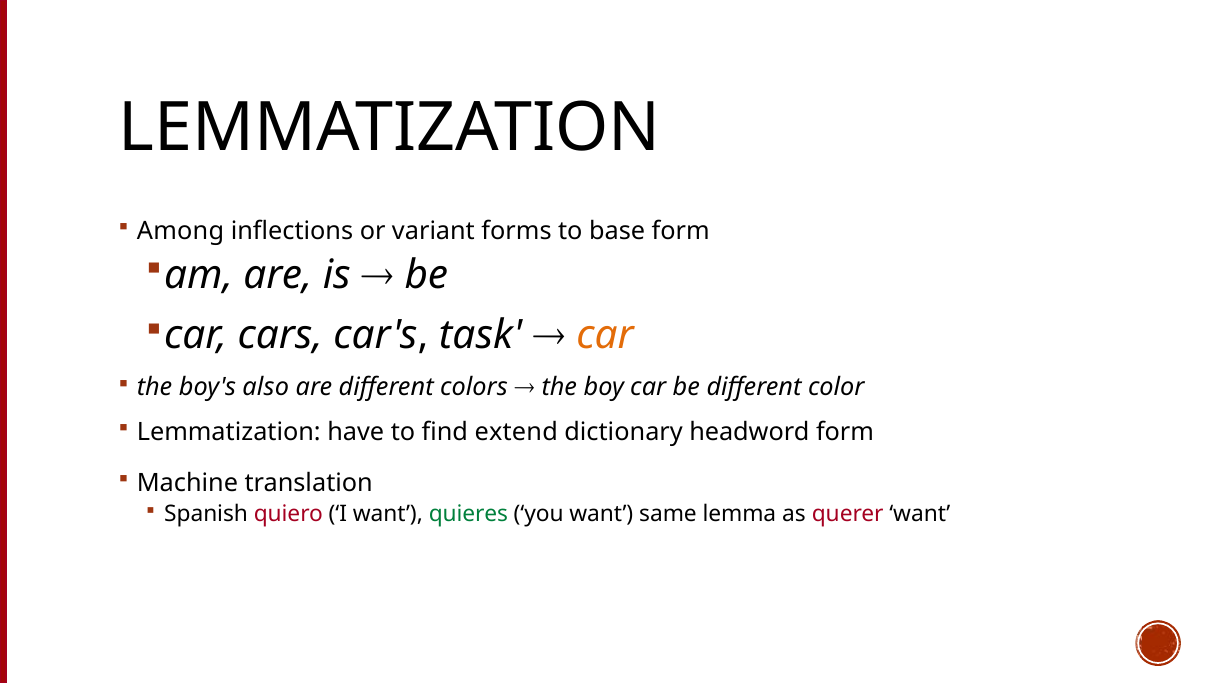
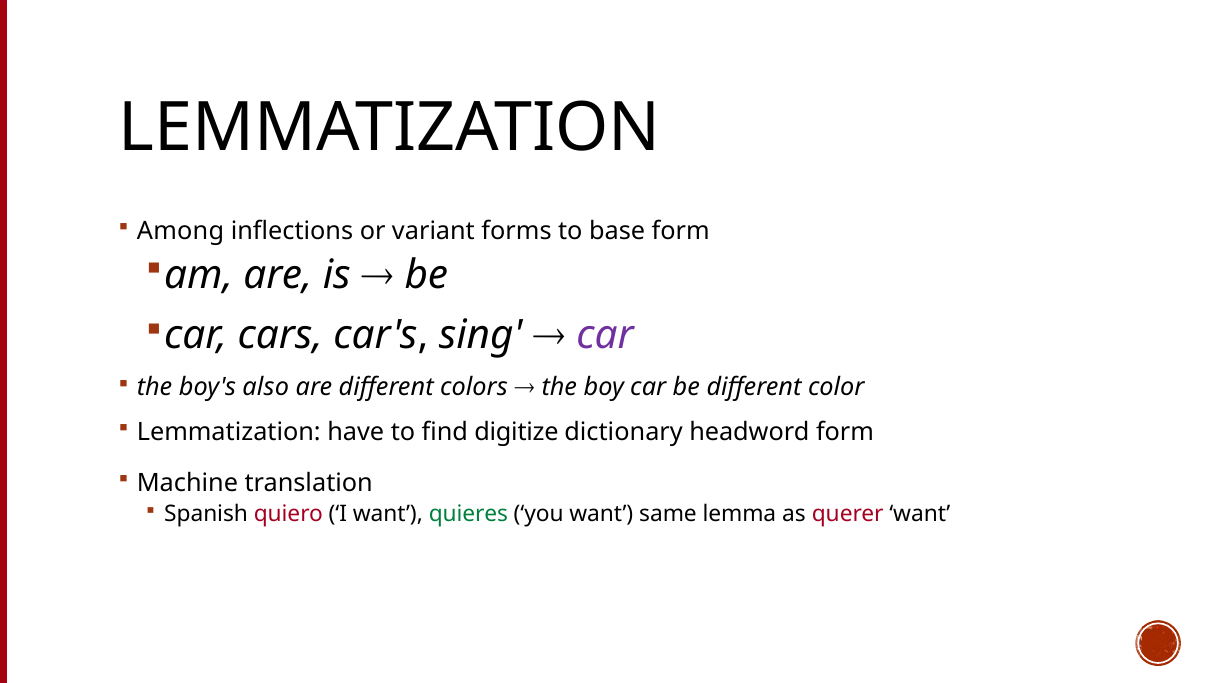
task: task -> sing (481, 335)
car colour: orange -> purple (605, 335)
extend: extend -> digitize (516, 432)
